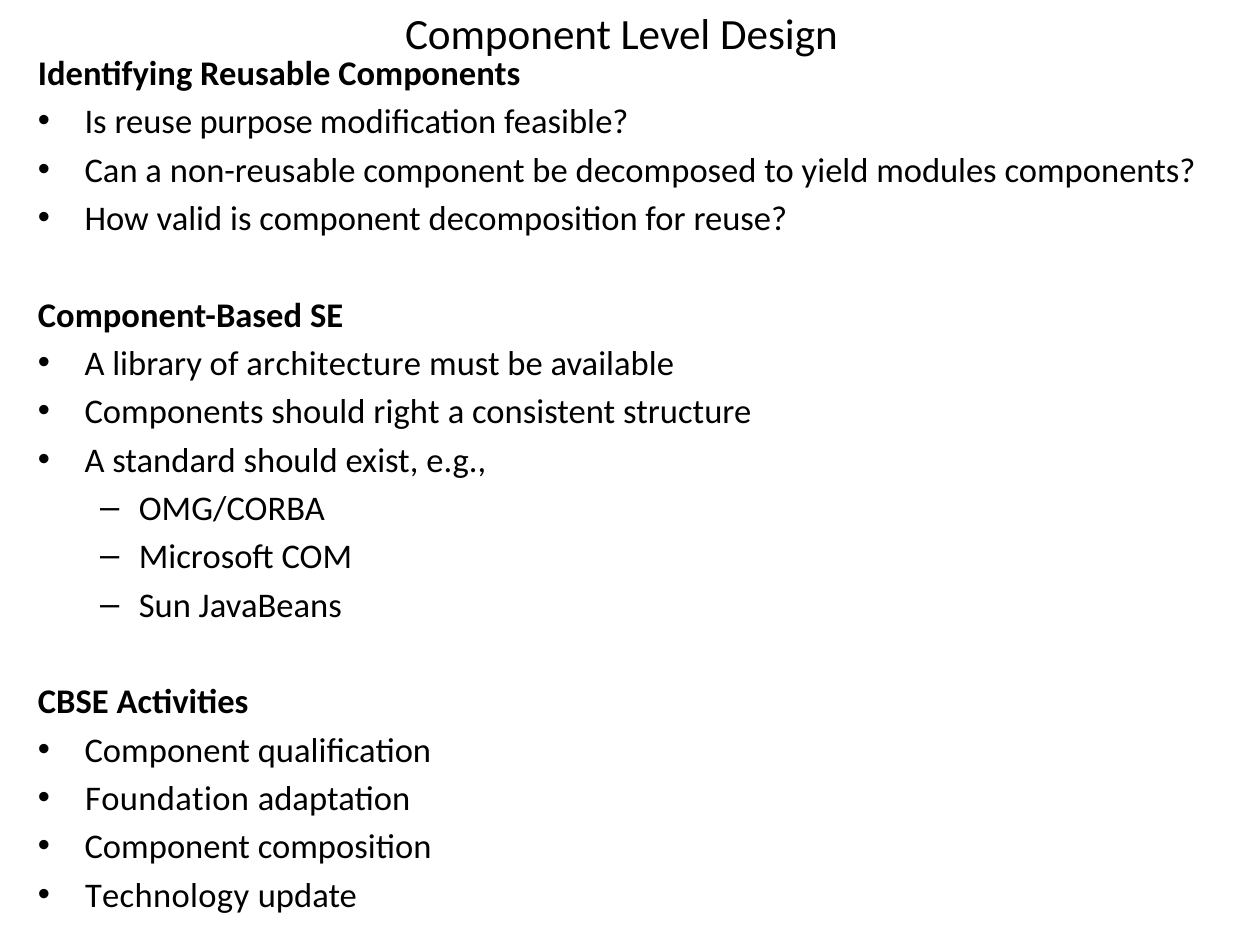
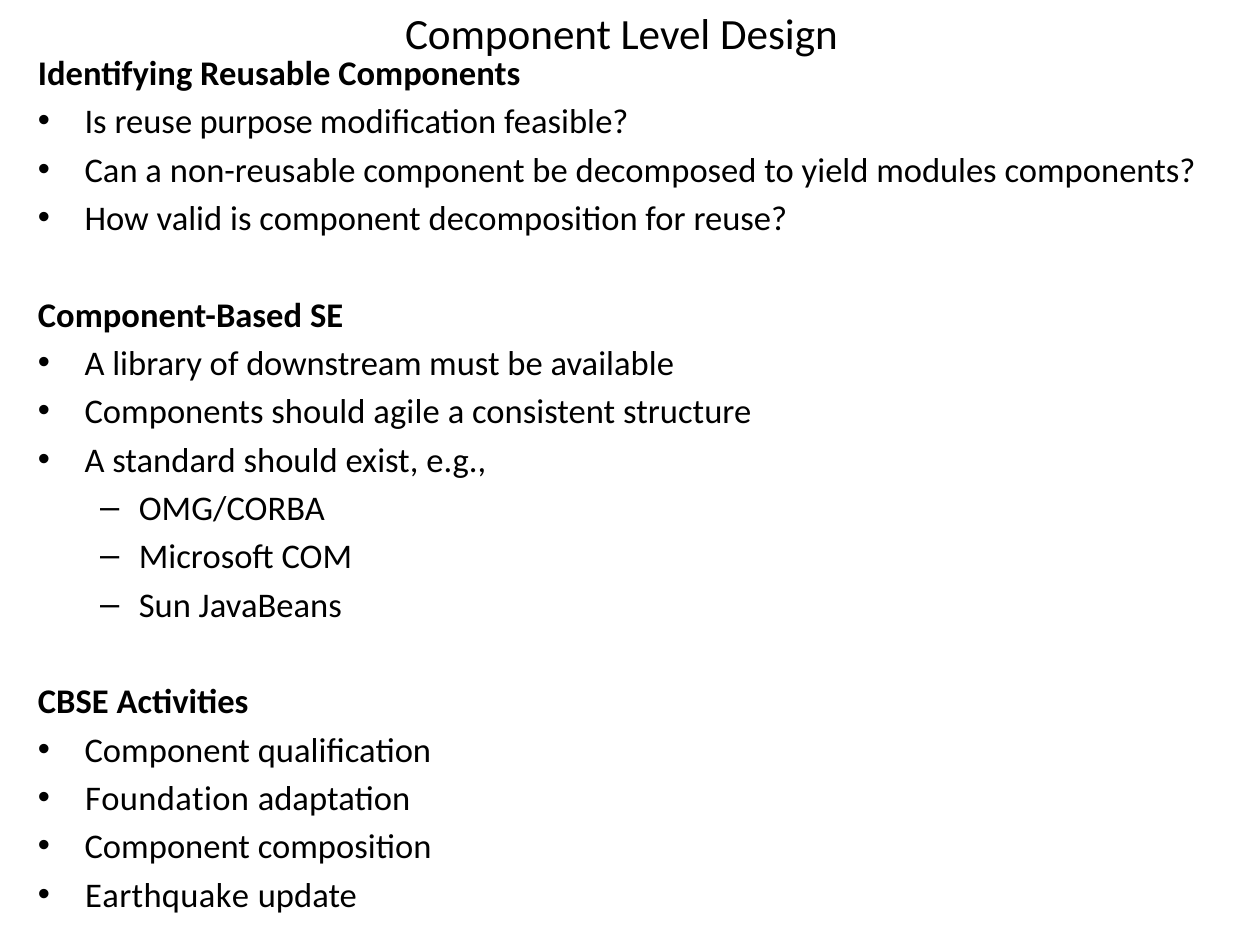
architecture: architecture -> downstream (334, 364)
right: right -> agile (407, 412)
Technology: Technology -> Earthquake (167, 896)
